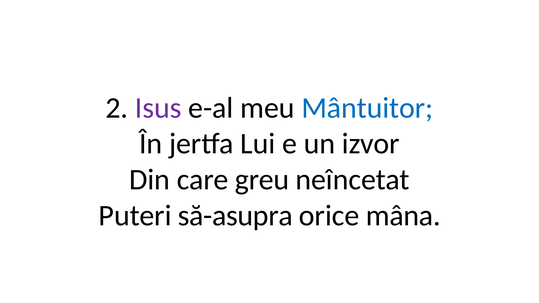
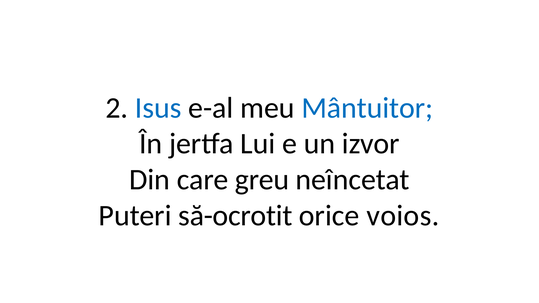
Isus colour: purple -> blue (158, 108)
să-asupra: să-asupra -> să-ocrotit (235, 216)
mâna: mâna -> voios (403, 216)
